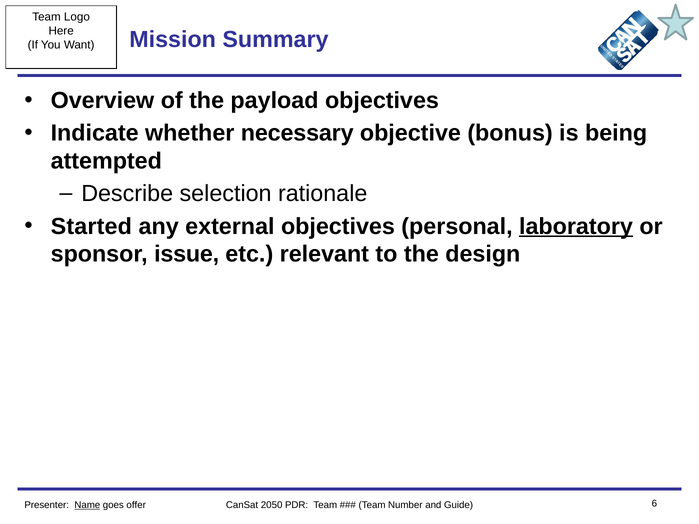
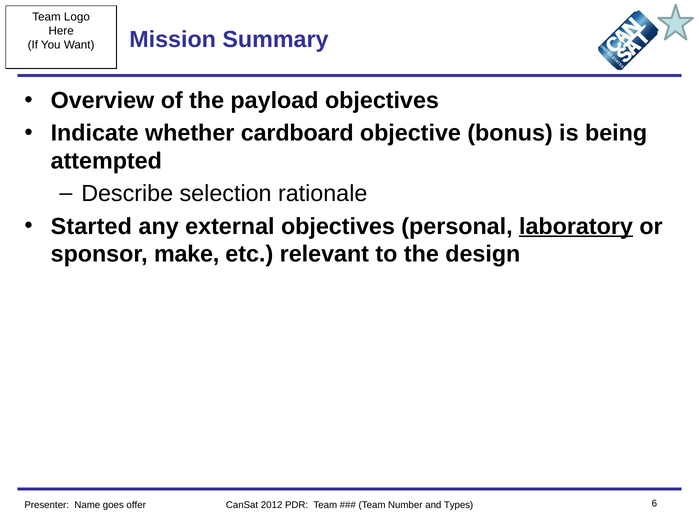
necessary: necessary -> cardboard (297, 133)
issue: issue -> make (187, 254)
Name underline: present -> none (87, 505)
2050: 2050 -> 2012 (272, 505)
Guide: Guide -> Types (459, 505)
